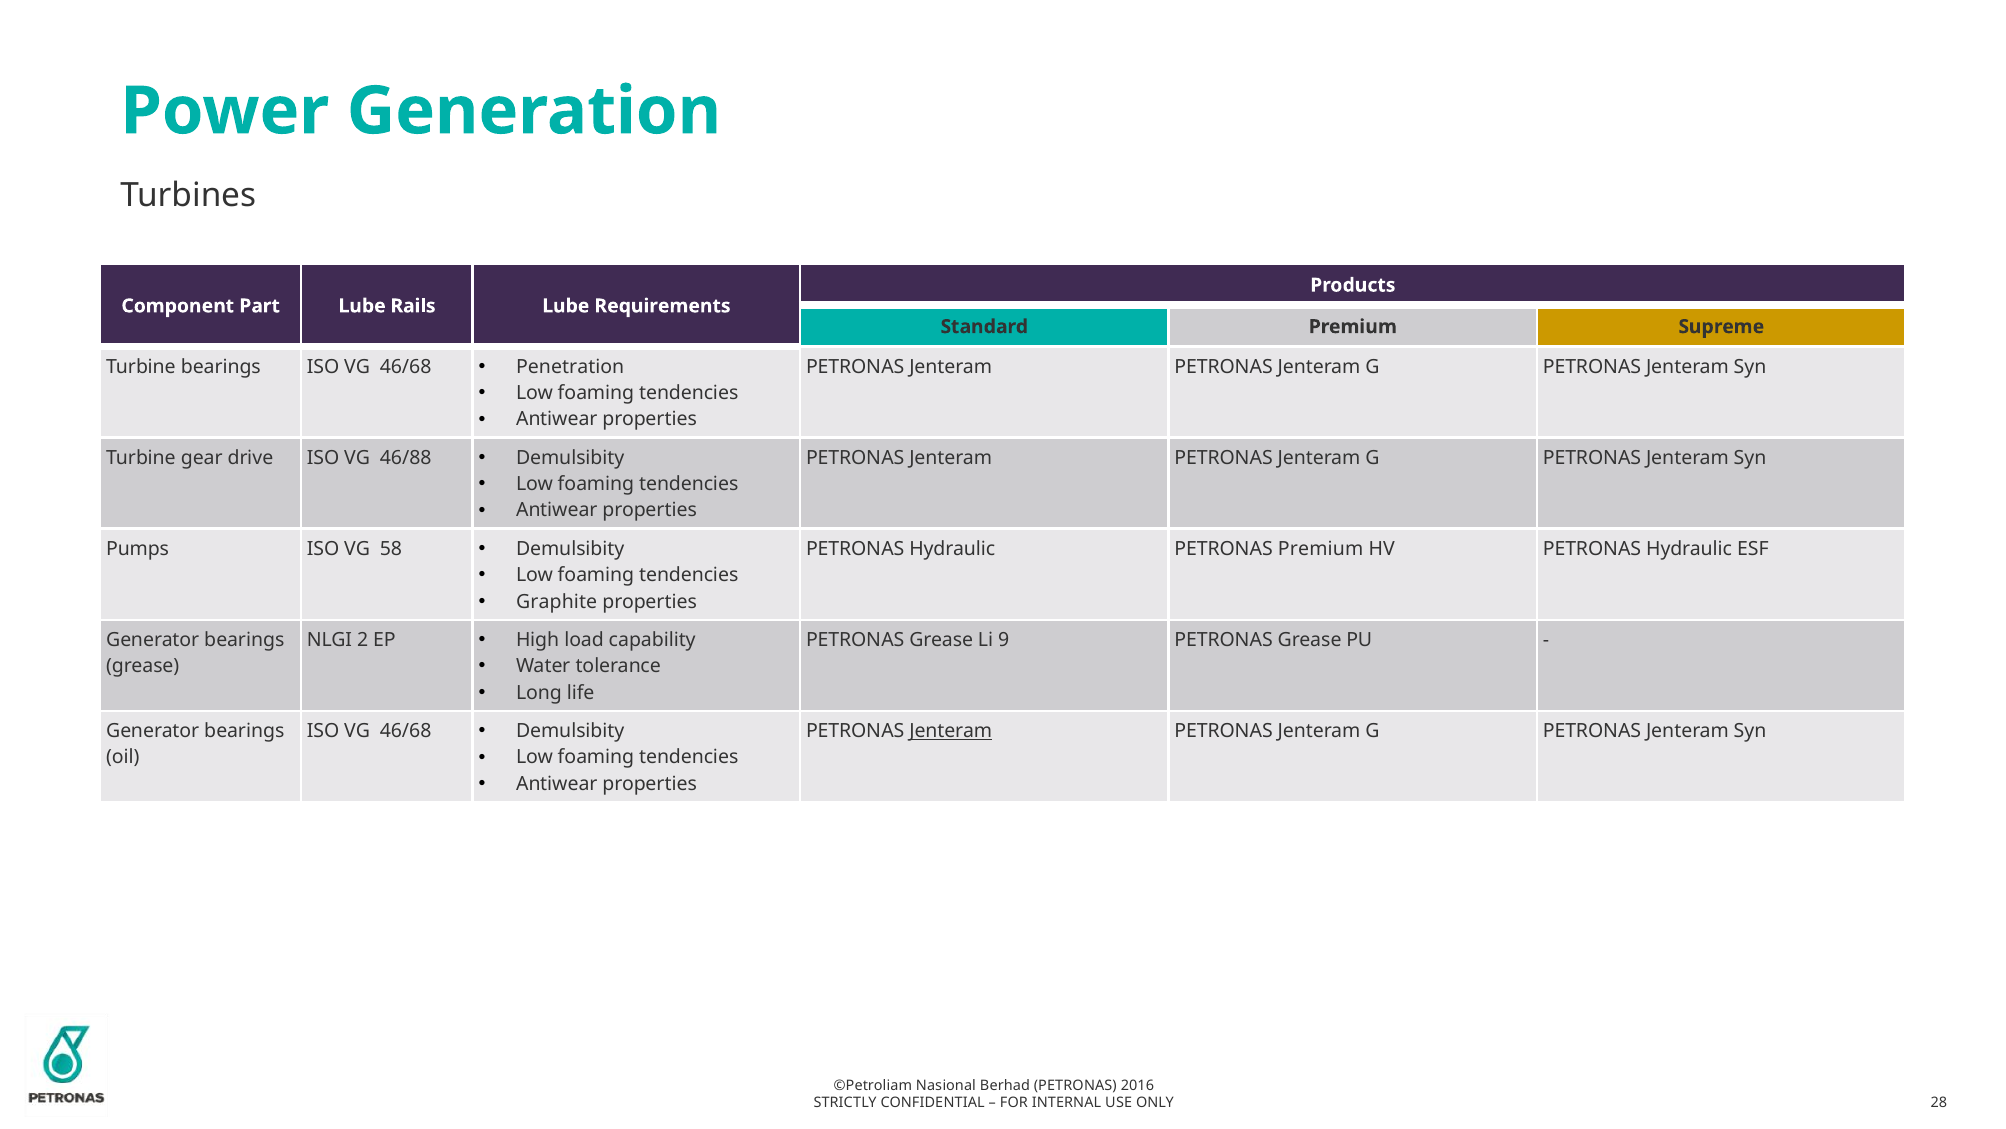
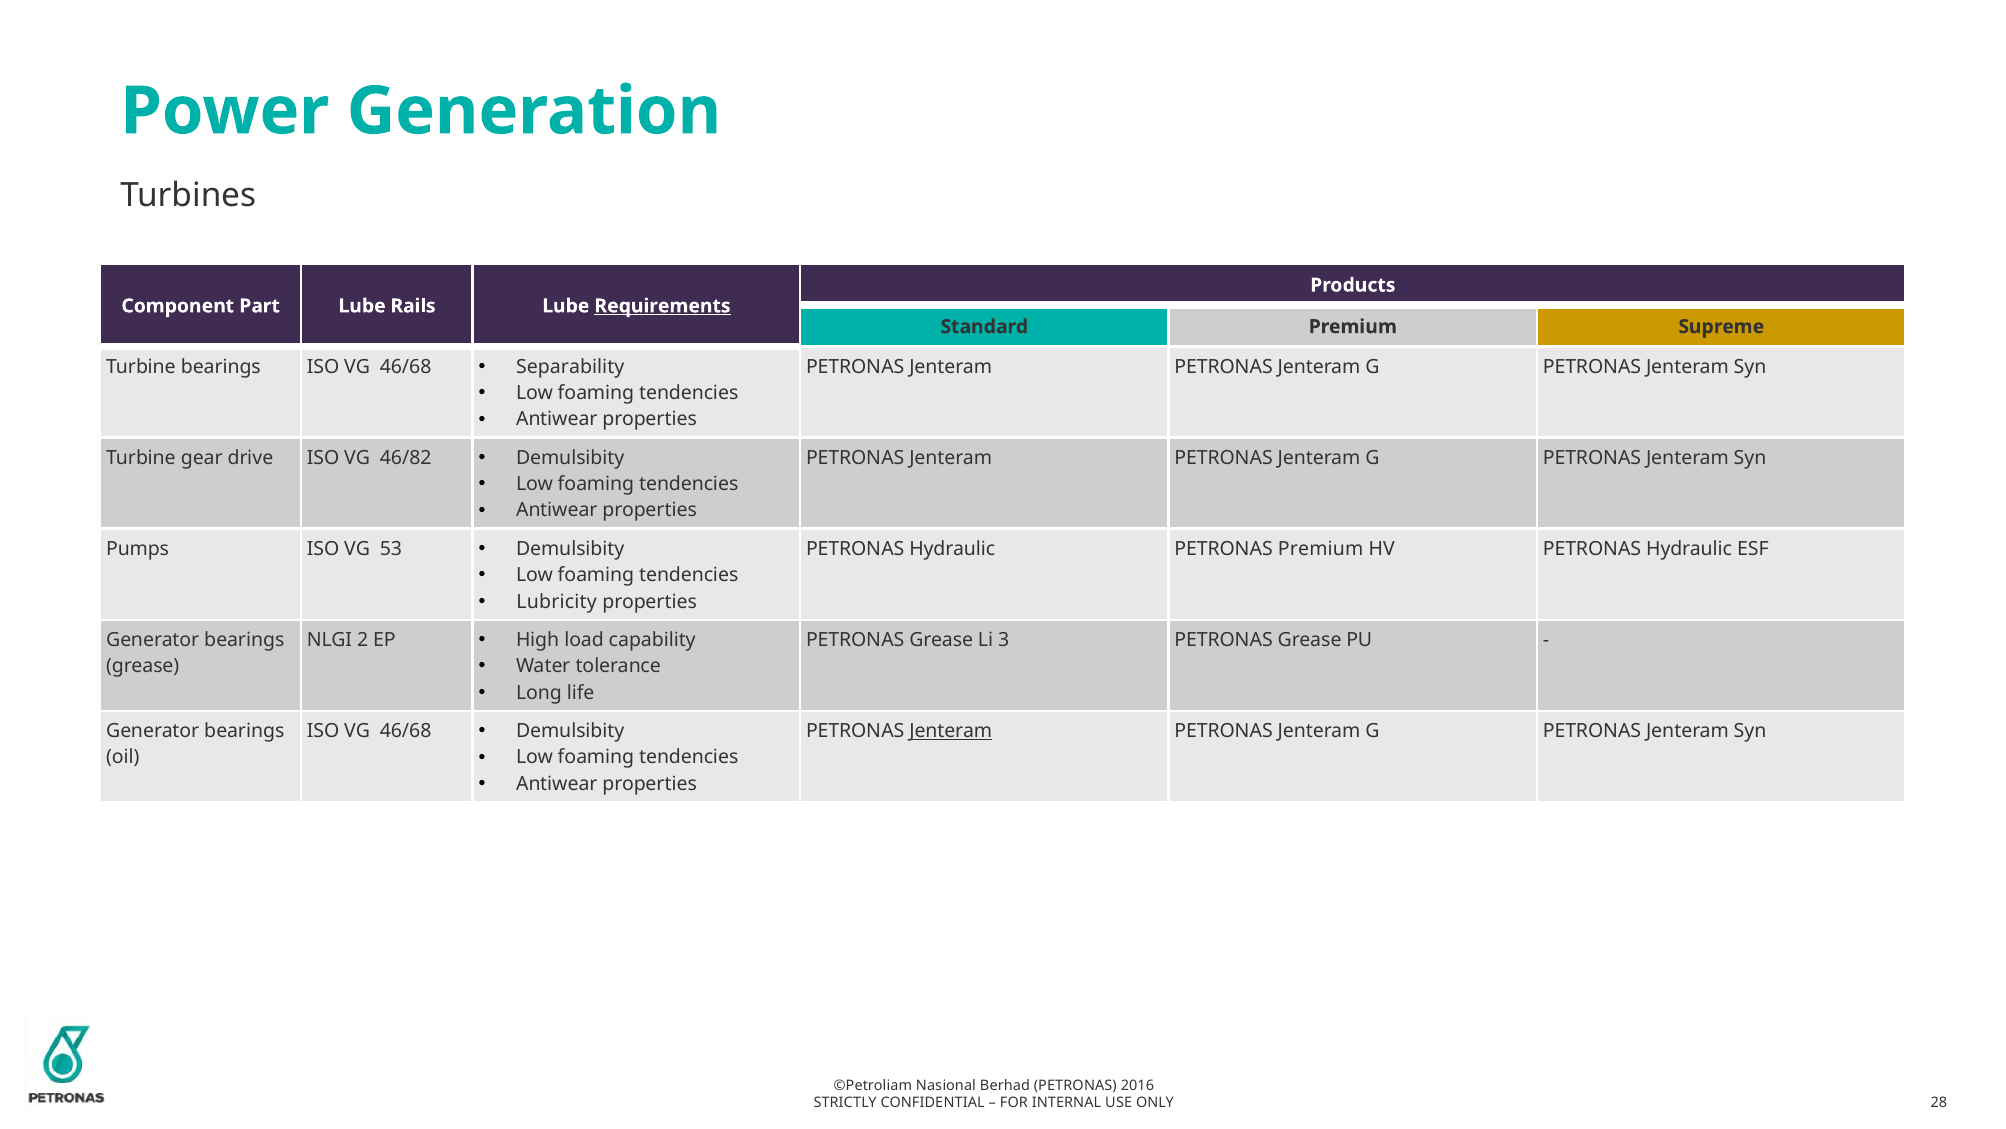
Requirements underline: none -> present (662, 306)
Penetration: Penetration -> Separability (570, 366)
46/88: 46/88 -> 46/82 (406, 457)
58: 58 -> 53 (391, 549)
Graphite: Graphite -> Lubricity (557, 601)
9: 9 -> 3 (1004, 640)
